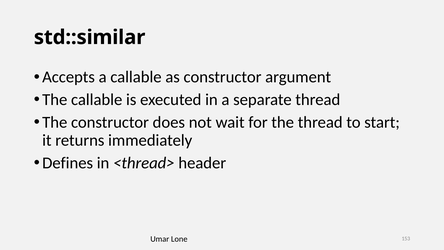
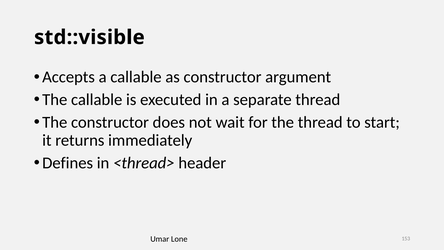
std::similar: std::similar -> std::visible (89, 37)
